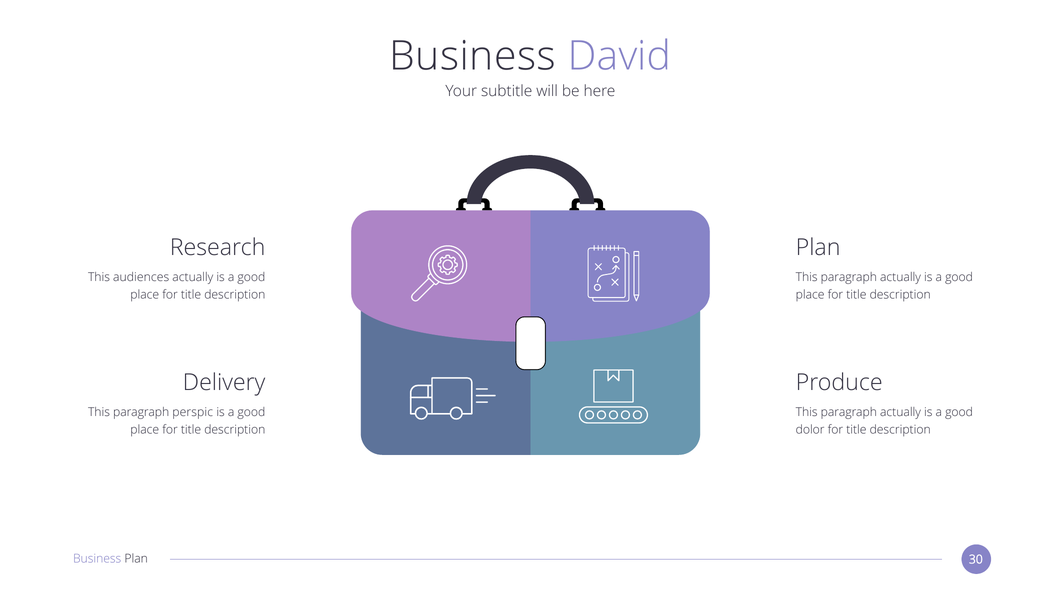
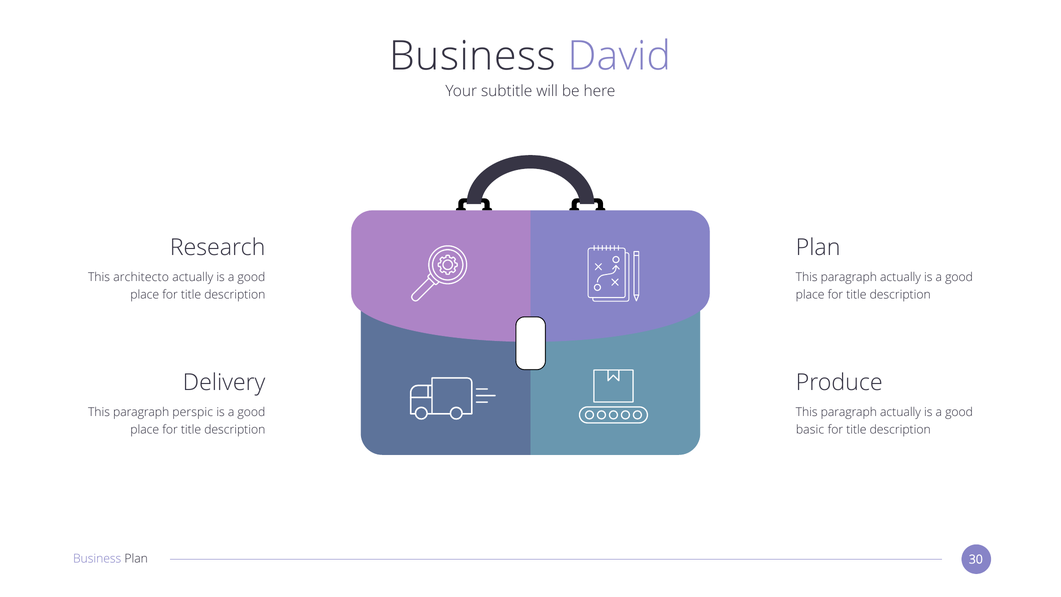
audiences: audiences -> architecto (141, 277)
dolor: dolor -> basic (810, 429)
